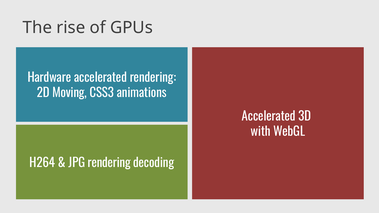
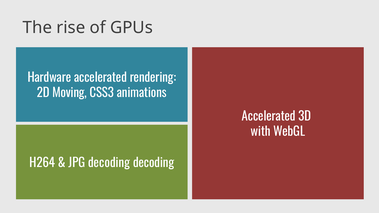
JPG rendering: rendering -> decoding (109, 163)
